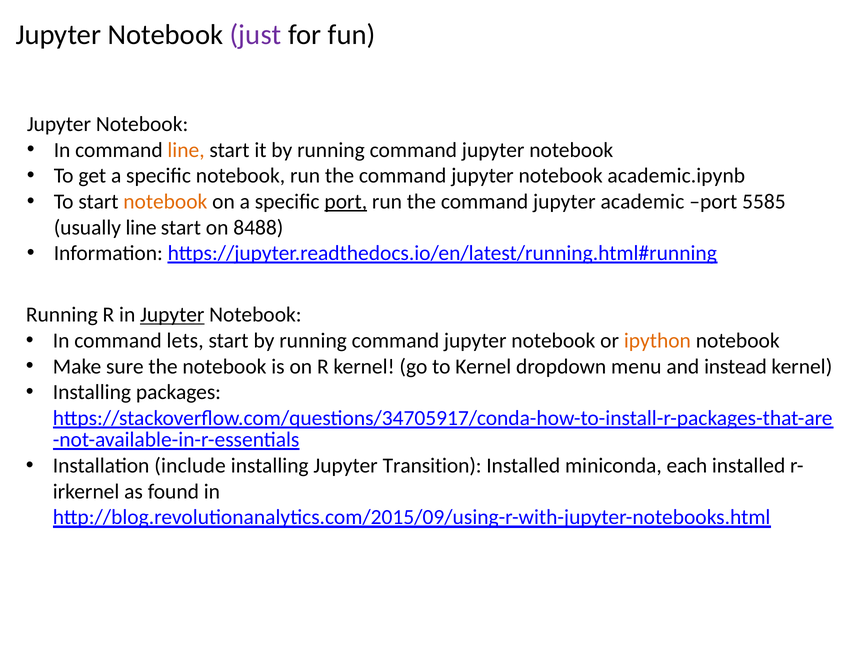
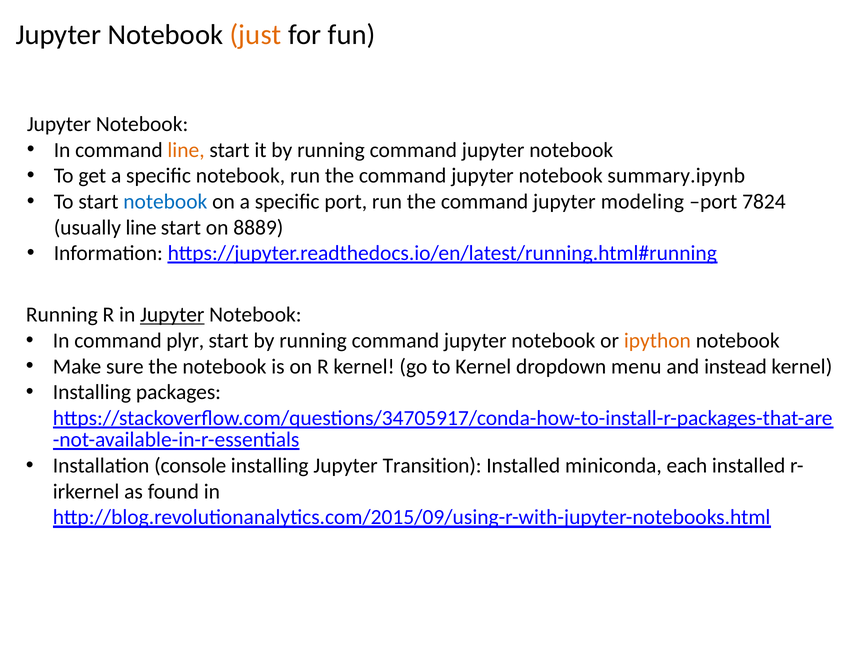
just colour: purple -> orange (256, 35)
academic.ipynb: academic.ipynb -> summary.ipynb (676, 176)
notebook colour: orange -> blue (165, 202)
port underline: present -> none (346, 202)
academic: academic -> modeling (642, 202)
5585: 5585 -> 7824 (764, 202)
8488: 8488 -> 8889 (258, 227)
lets: lets -> plyr (185, 341)
include: include -> console (190, 466)
